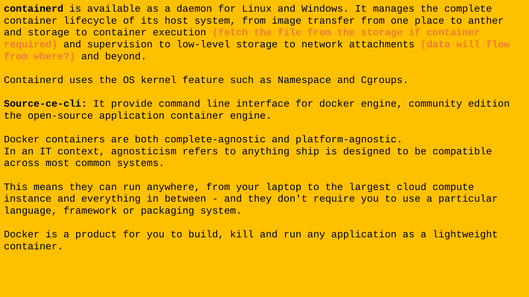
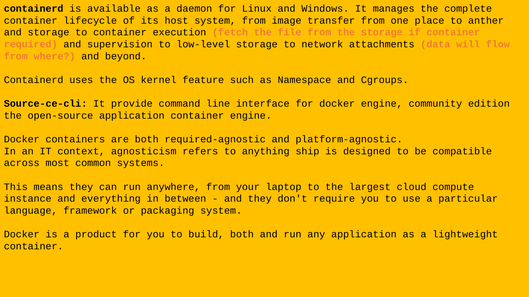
complete-agnostic: complete-agnostic -> required-agnostic (215, 140)
build kill: kill -> both (242, 235)
